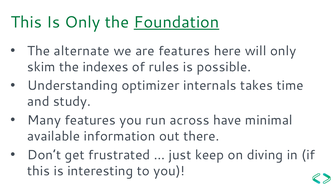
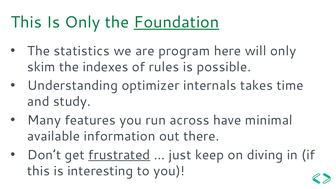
alternate: alternate -> statistics (82, 51)
are features: features -> program (184, 51)
frustrated underline: none -> present (119, 155)
